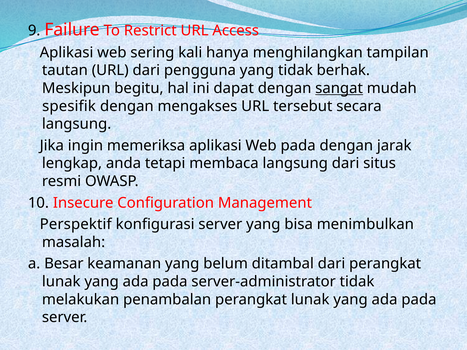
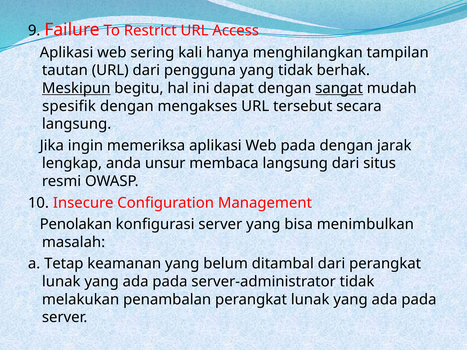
Meskipun underline: none -> present (76, 88)
tetapi: tetapi -> unsur (165, 164)
Perspektif: Perspektif -> Penolakan (76, 224)
Besar: Besar -> Tetap (64, 264)
